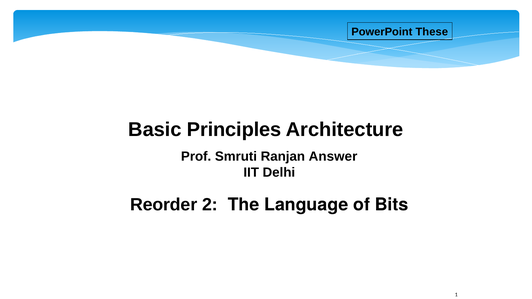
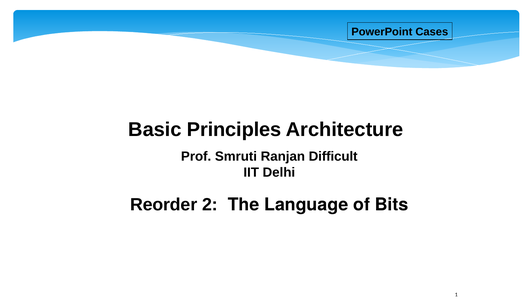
These: These -> Cases (432, 32)
Answer: Answer -> Difficult (333, 157)
